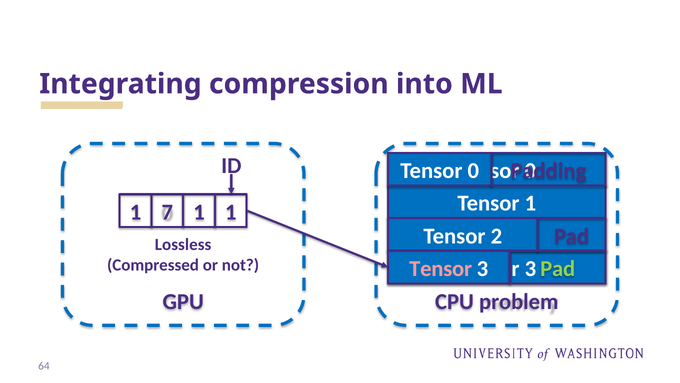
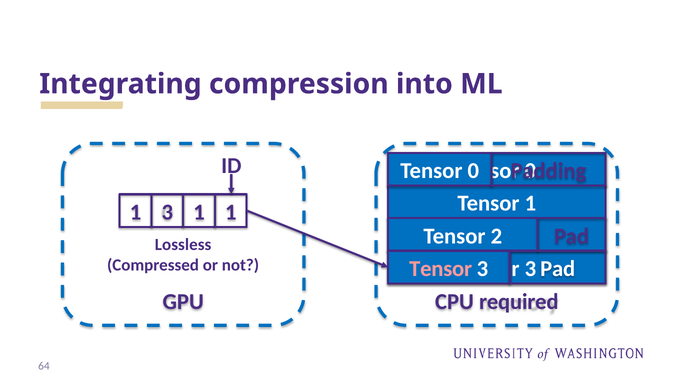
1 7: 7 -> 3 (167, 212)
Pad colour: light green -> white (558, 268)
problem: problem -> required (519, 302)
